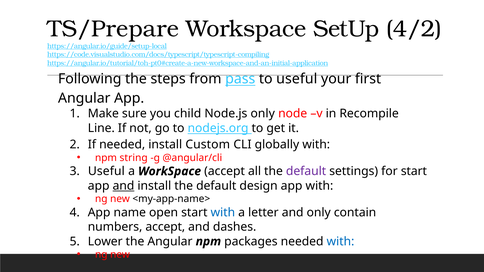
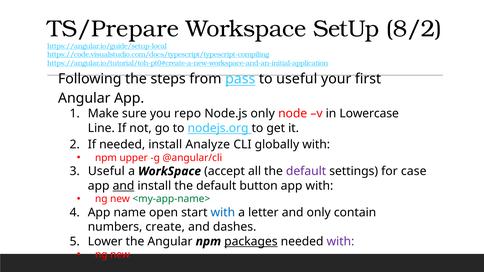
4/2: 4/2 -> 8/2 (414, 29)
child: child -> repo (188, 114)
Recompile: Recompile -> Lowercase (369, 114)
Custom: Custom -> Analyze (208, 145)
string: string -> upper (134, 158)
for start: start -> case (414, 171)
design: design -> button (259, 186)
<my-app-name> colour: black -> green (171, 199)
numbers accept: accept -> create (165, 227)
packages underline: none -> present (251, 242)
with colour: blue -> purple (341, 242)
